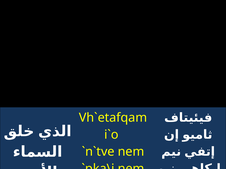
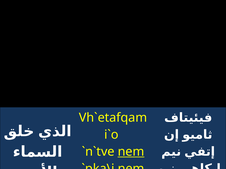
nem underline: none -> present (131, 152)
